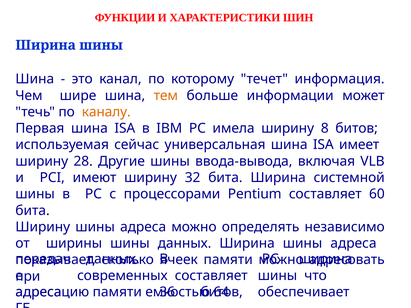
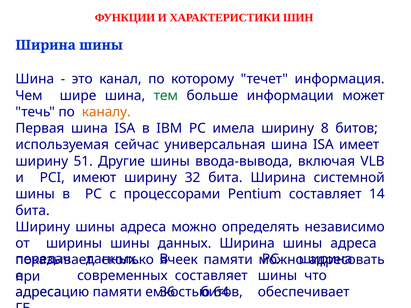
тем colour: orange -> green (166, 96)
28: 28 -> 51 (83, 161)
60: 60 -> 14 (377, 194)
